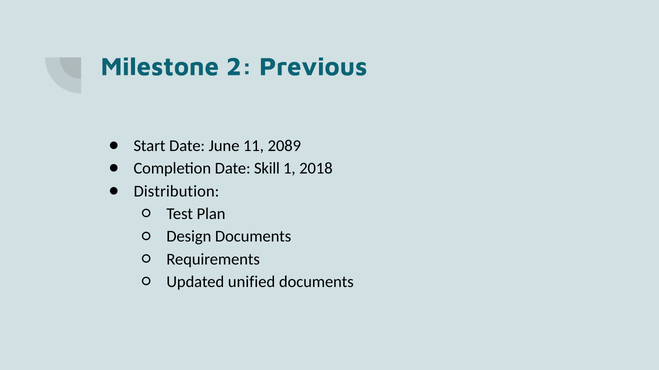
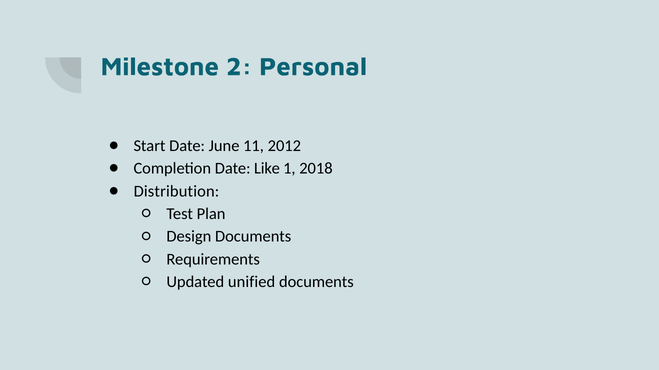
Previous: Previous -> Personal (313, 67)
2089: 2089 -> 2012 (284, 146)
Skill: Skill -> Like (267, 169)
